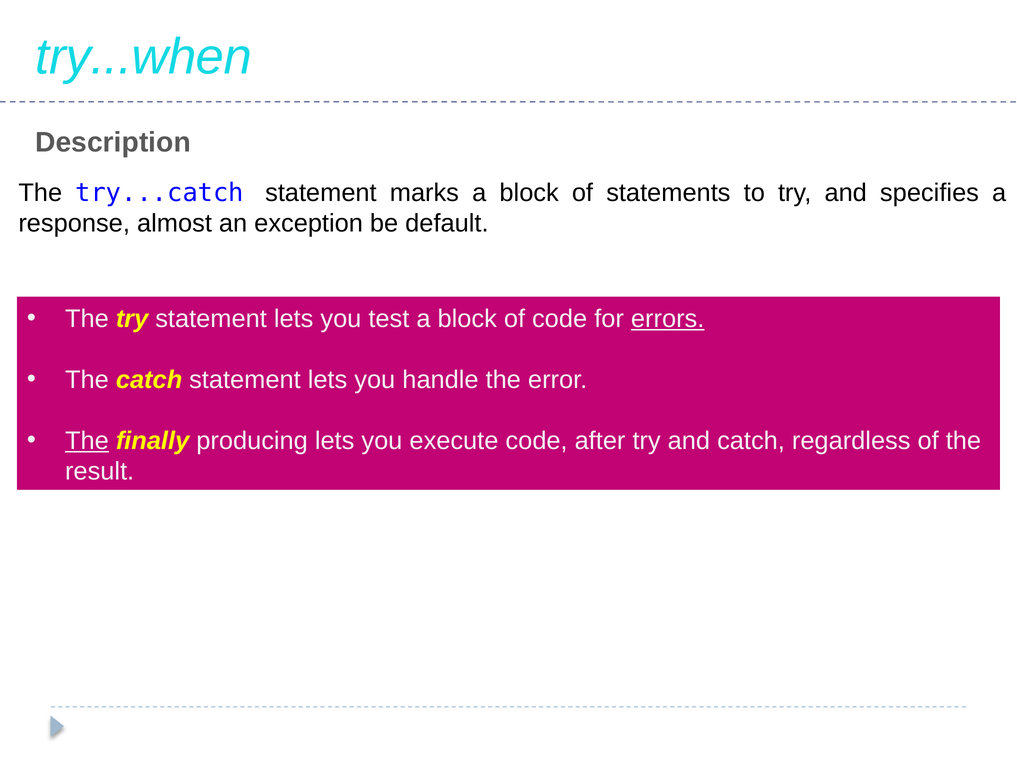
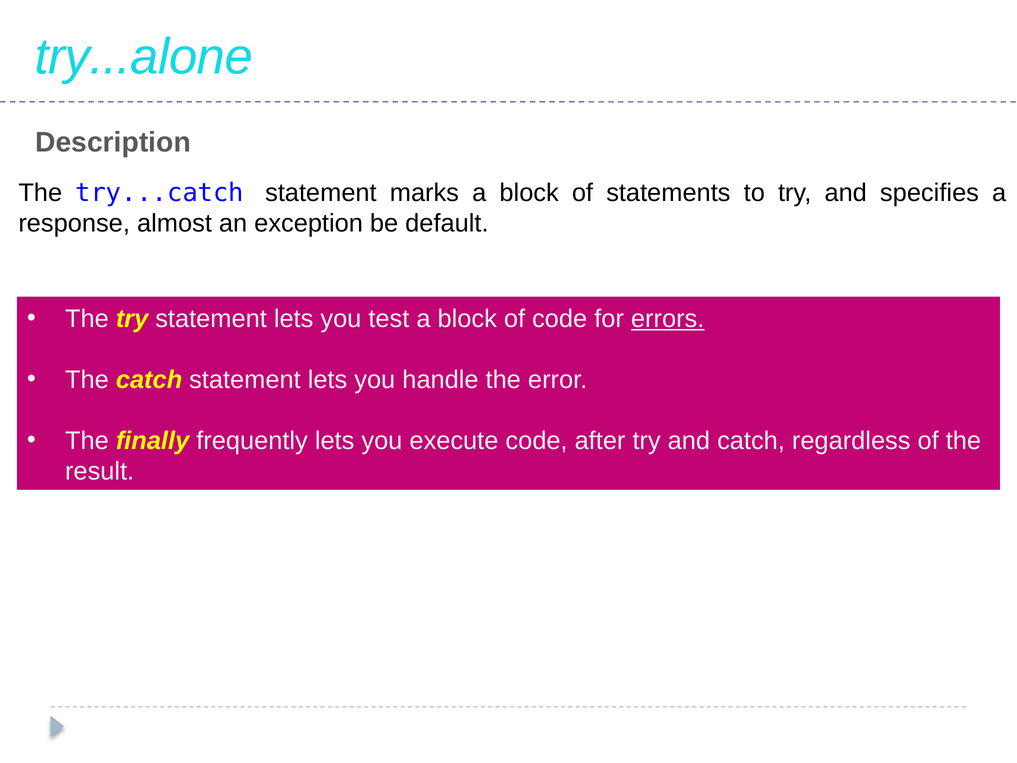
try...when: try...when -> try...alone (144, 57)
The underline: present -> none (87, 441)
producing: producing -> frequently (252, 441)
